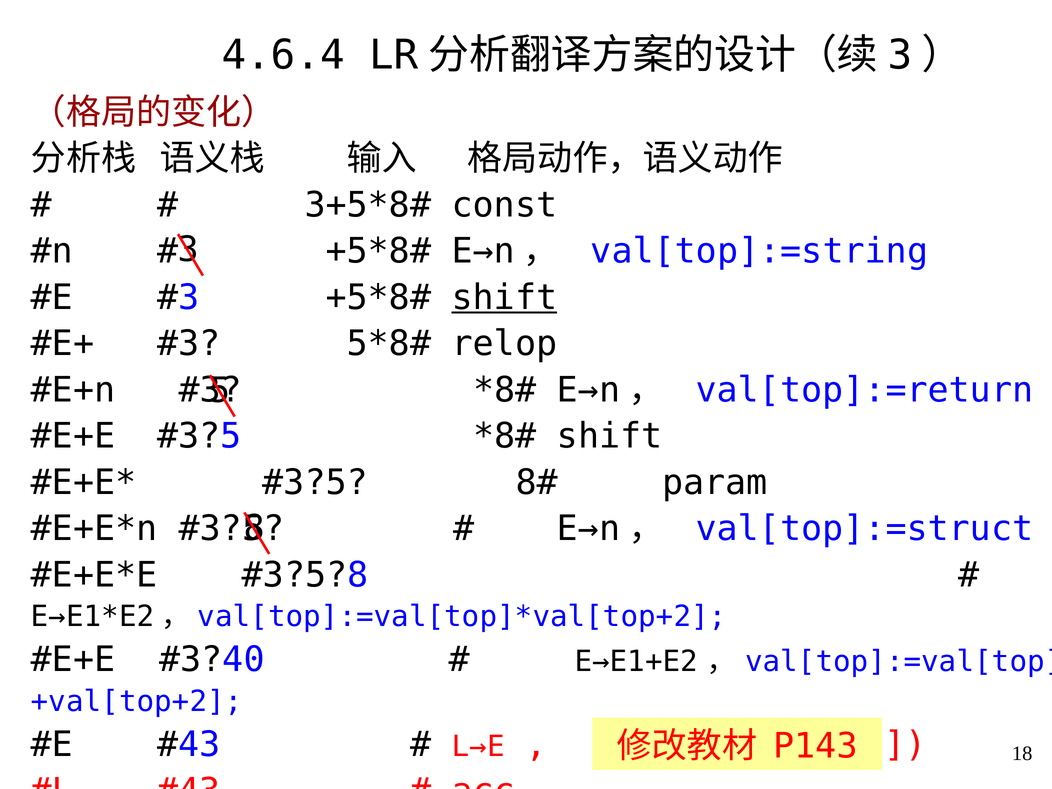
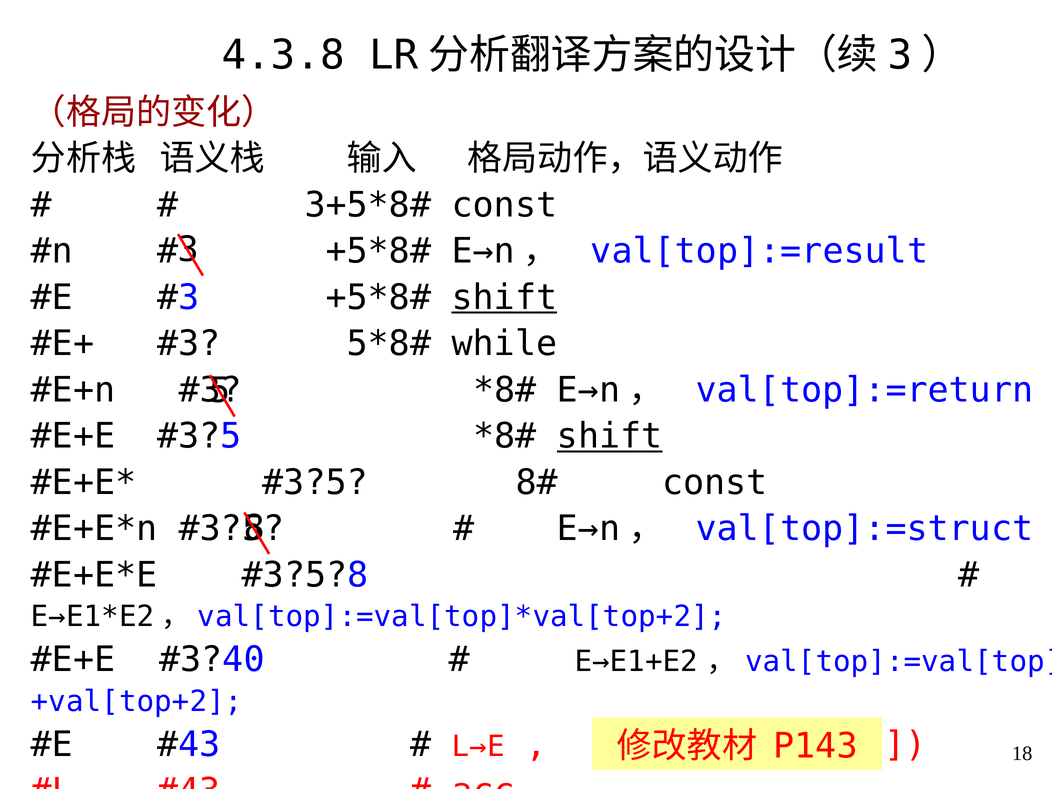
4.6.4: 4.6.4 -> 4.3.8 (283, 55)
val[top]:=string: val[top]:=string -> val[top]:=result (759, 251)
relop: relop -> while (504, 344)
shift underline: none -> present (610, 436)
param: param -> const (715, 483)
